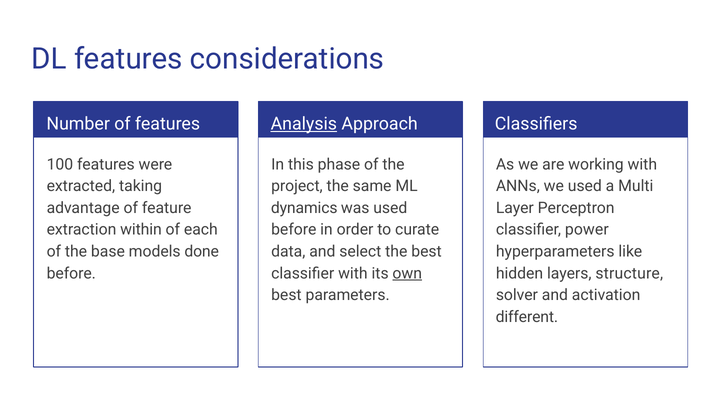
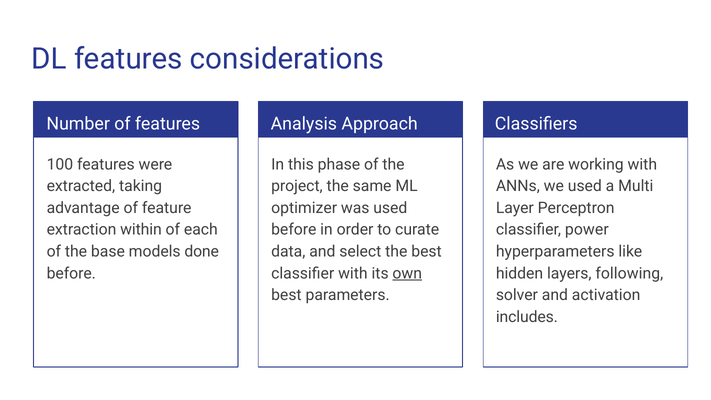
Analysis underline: present -> none (304, 124)
dynamics: dynamics -> optimizer (304, 208)
structure: structure -> following (629, 273)
different: different -> includes (527, 317)
